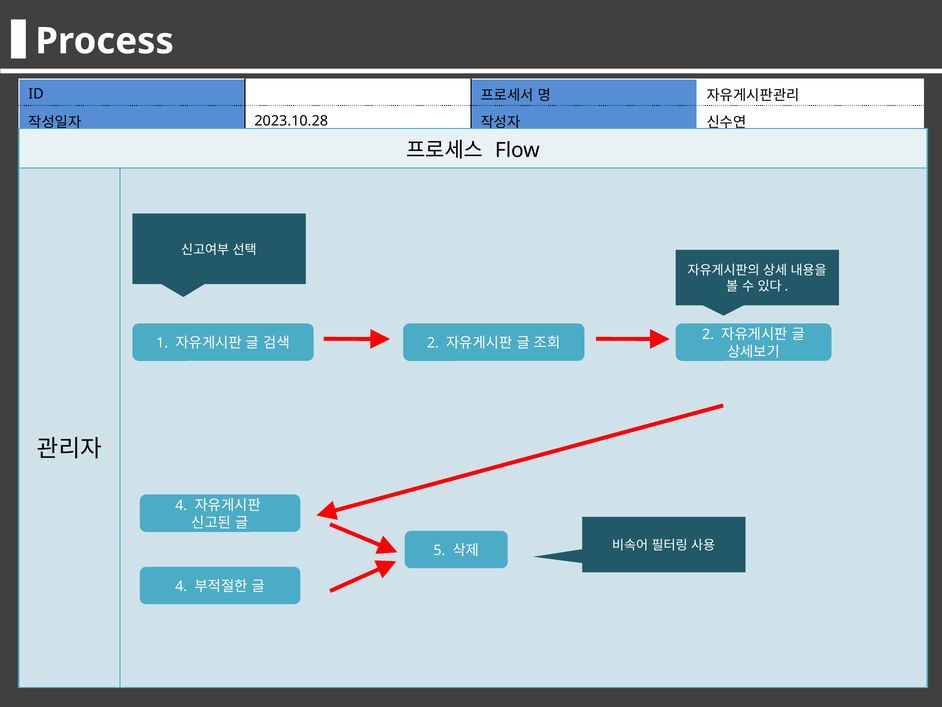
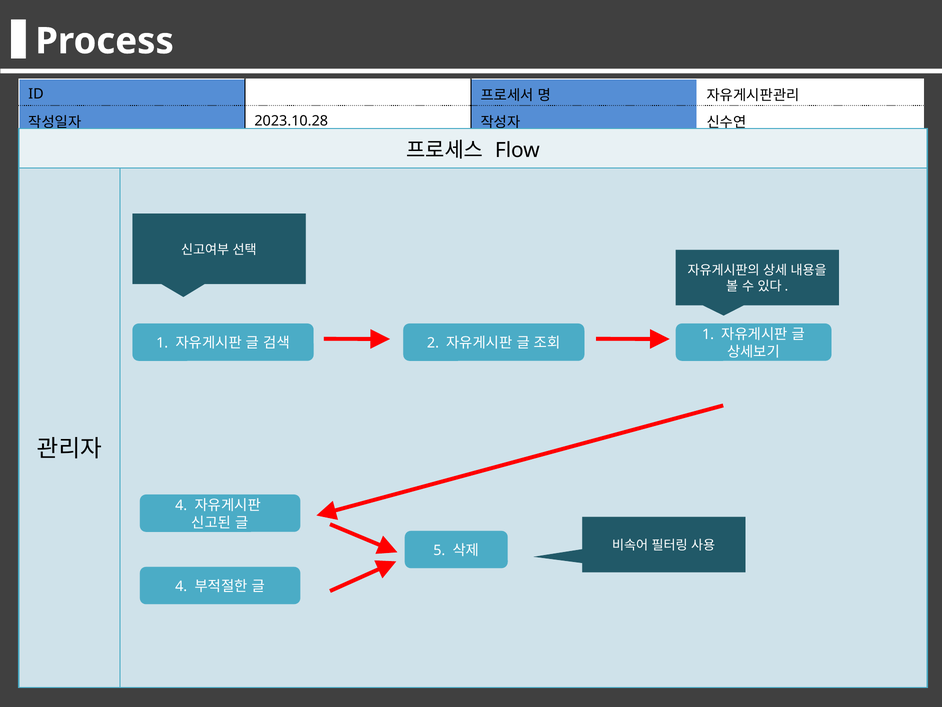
2: 2 -> 1 (708, 334)
